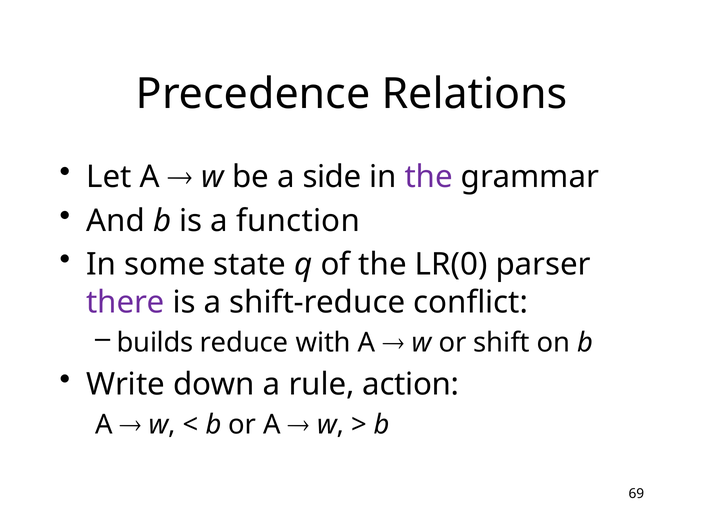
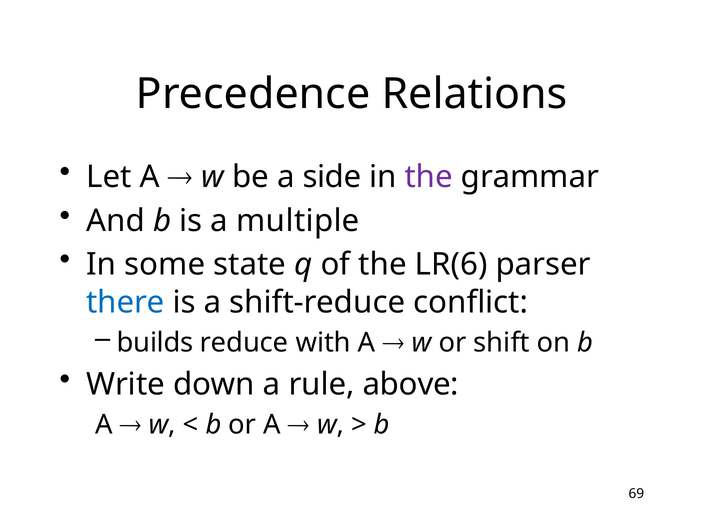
function: function -> multiple (298, 221)
LR(0: LR(0 -> LR(6 (451, 265)
there colour: purple -> blue (125, 302)
action: action -> above (411, 384)
